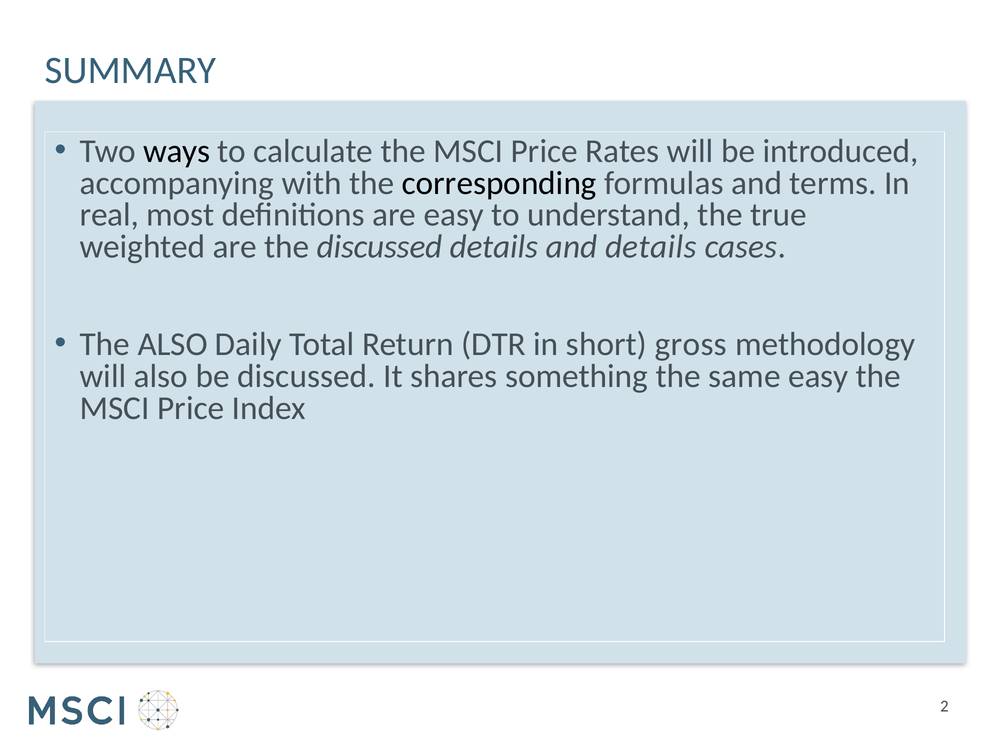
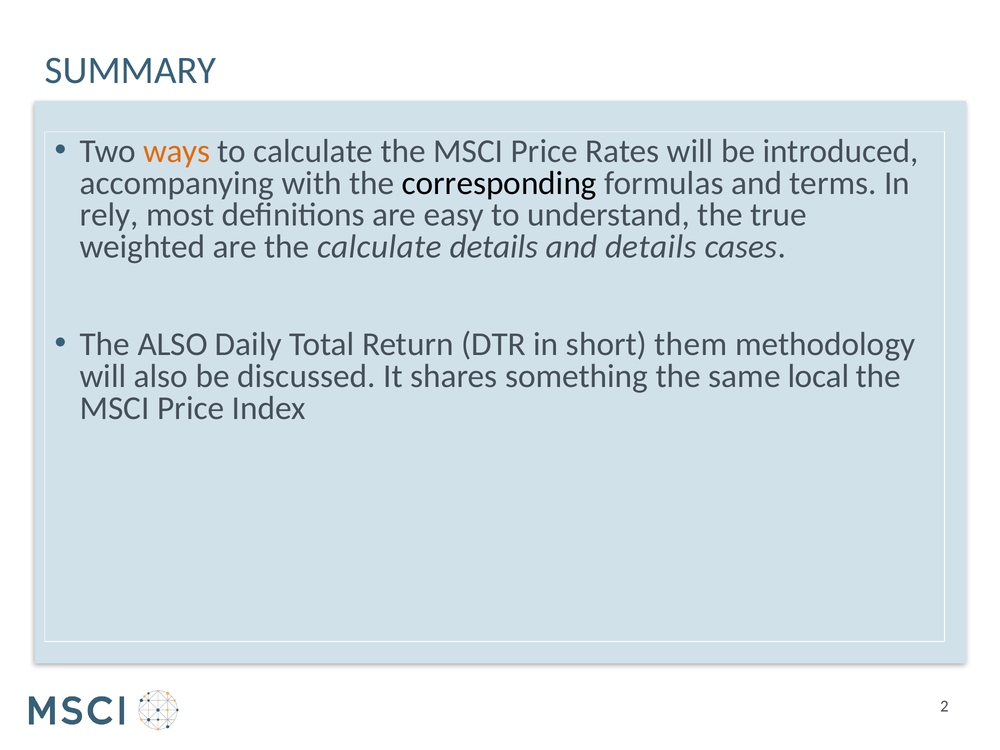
ways colour: black -> orange (177, 151)
real: real -> rely (109, 215)
the discussed: discussed -> calculate (379, 247)
gross: gross -> them (691, 344)
same easy: easy -> local (818, 376)
